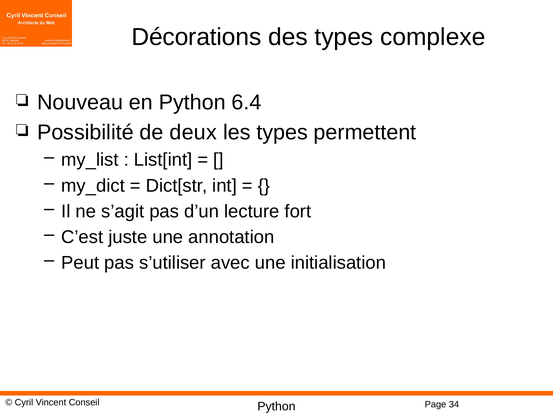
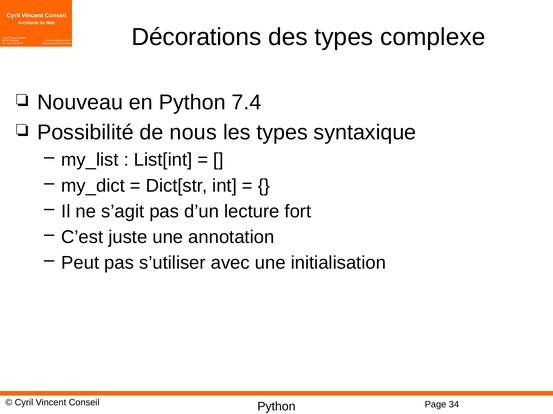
6.4: 6.4 -> 7.4 (246, 103)
deux: deux -> nous (193, 133)
permettent: permettent -> syntaxique (365, 133)
